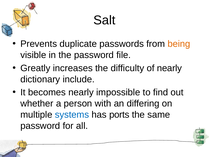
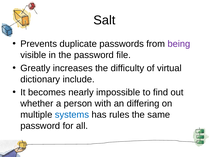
being colour: orange -> purple (179, 44)
of nearly: nearly -> virtual (169, 68)
ports: ports -> rules (119, 114)
